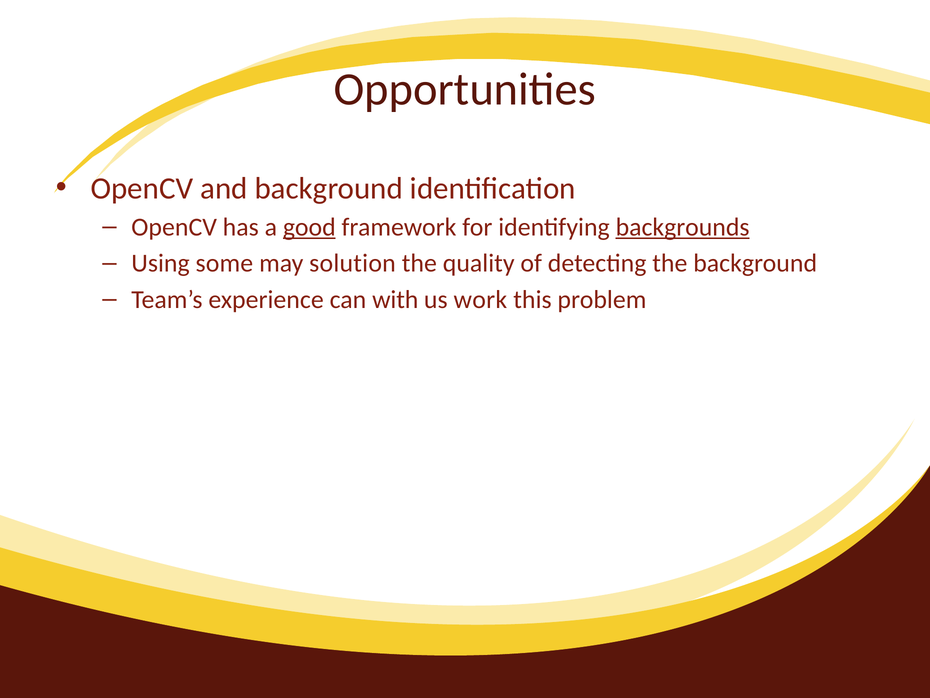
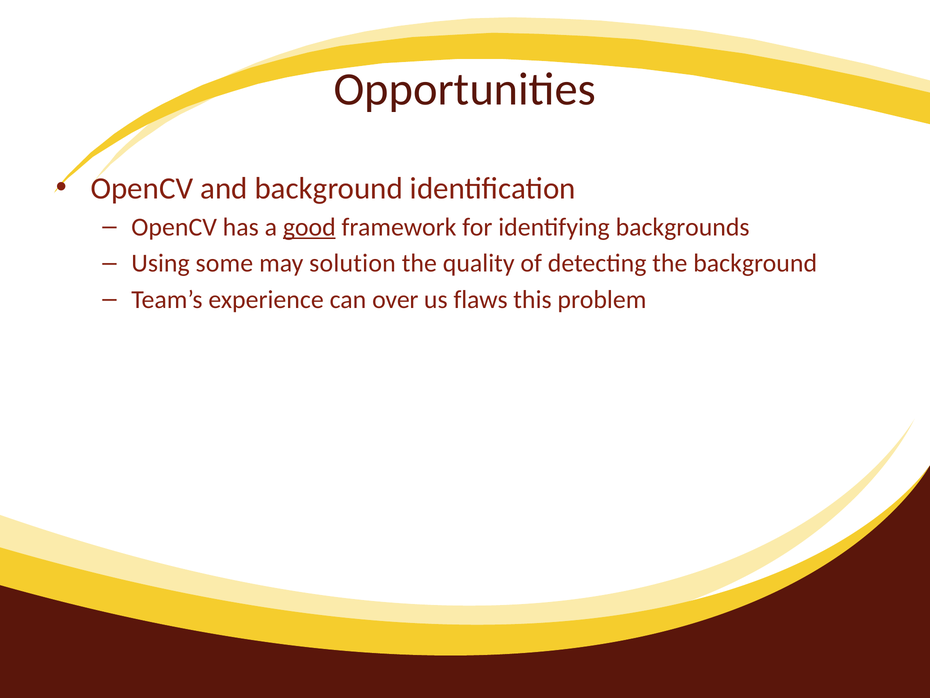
backgrounds underline: present -> none (683, 227)
with: with -> over (395, 299)
work: work -> flaws (481, 299)
